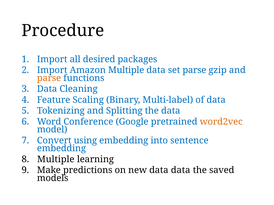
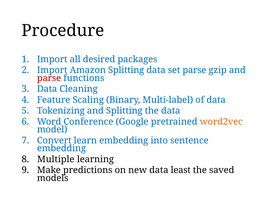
Amazon Multiple: Multiple -> Splitting (126, 70)
parse colour: orange -> red (49, 78)
using: using -> learn (85, 141)
data data: data -> least (181, 171)
